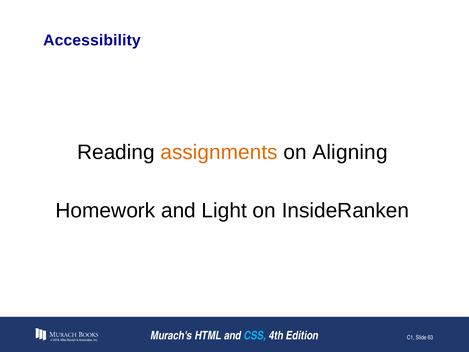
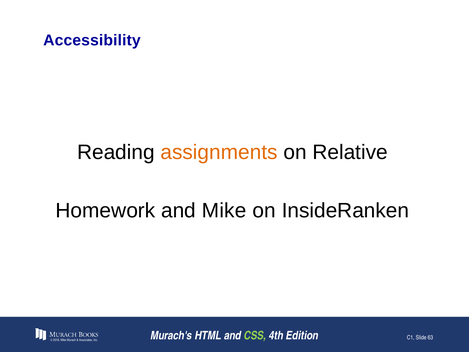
Aligning: Aligning -> Relative (350, 152)
and Light: Light -> Mike (224, 210)
CSS colour: light blue -> light green (255, 335)
